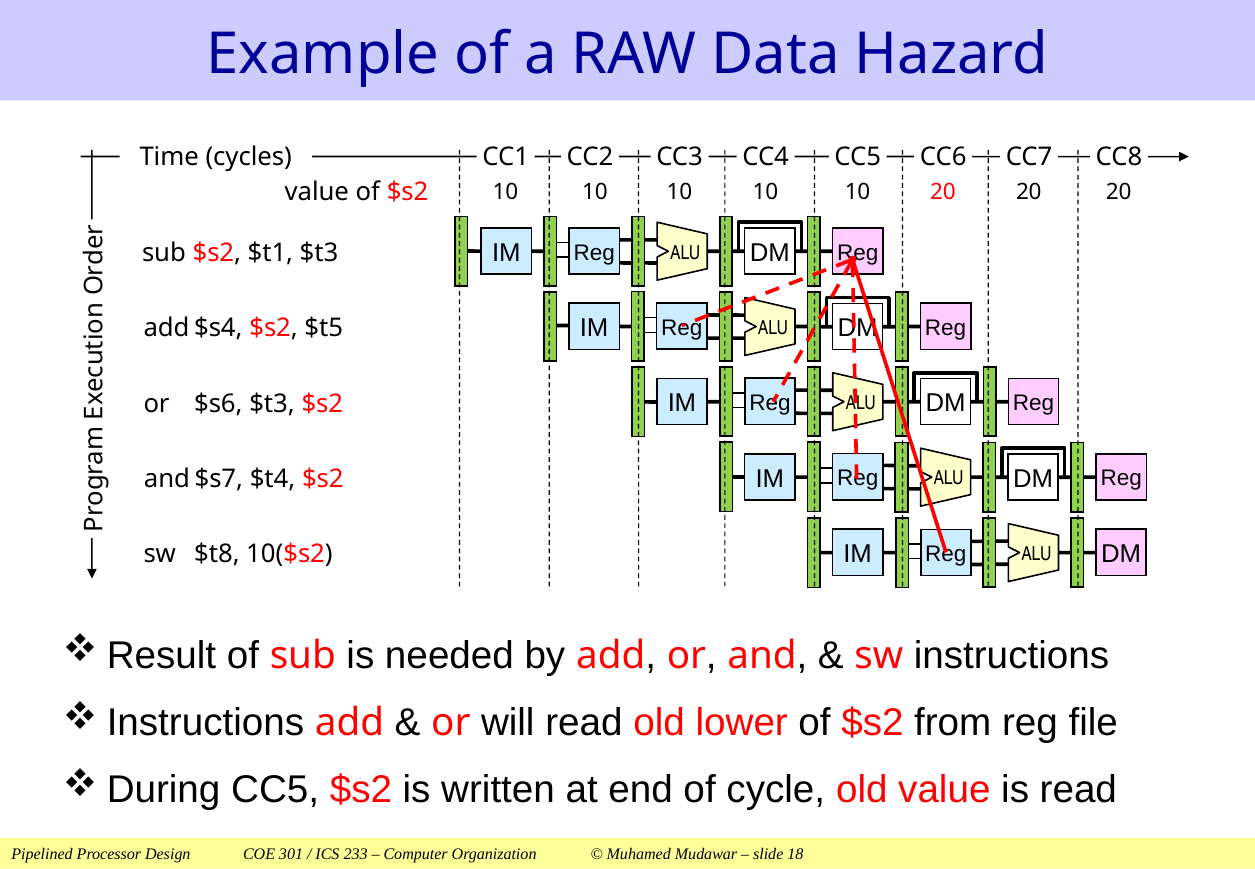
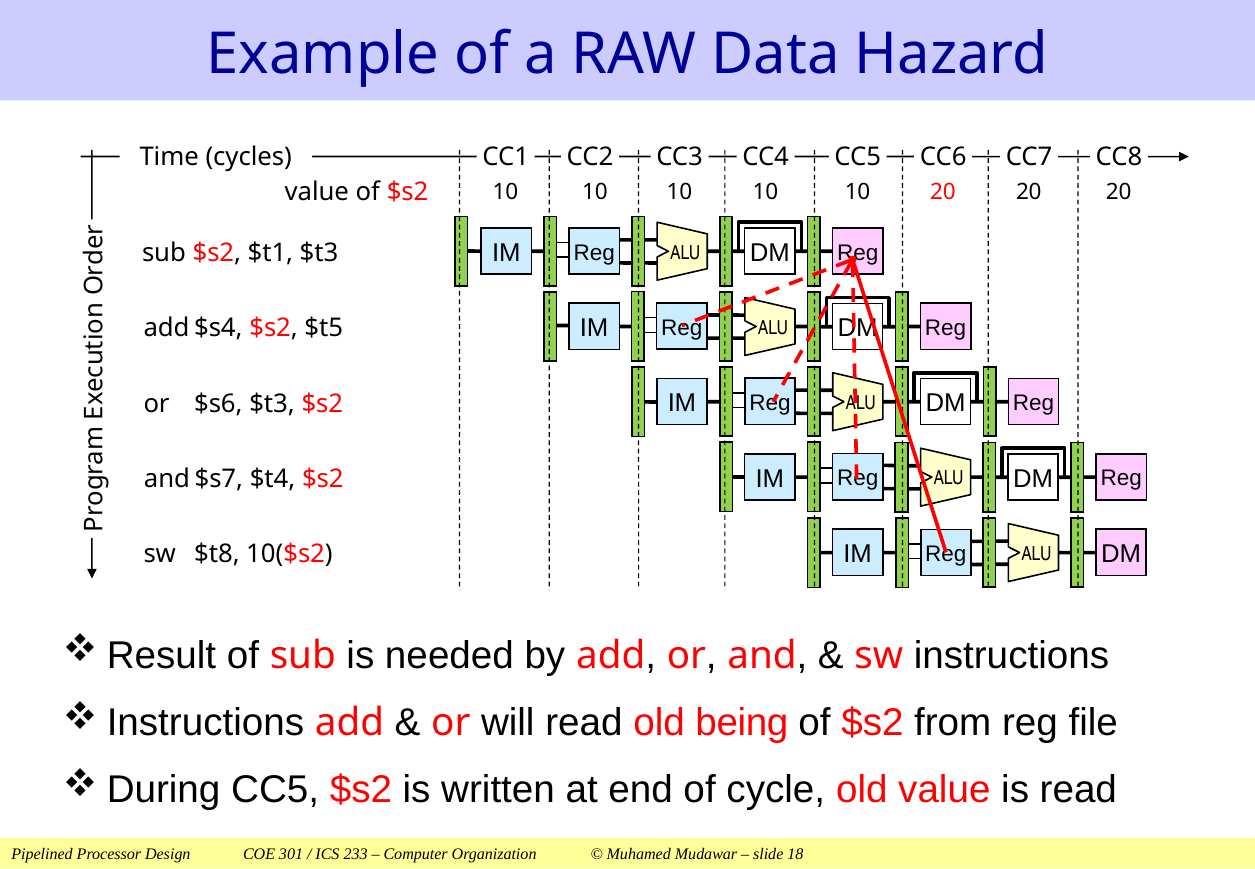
lower: lower -> being (742, 723)
